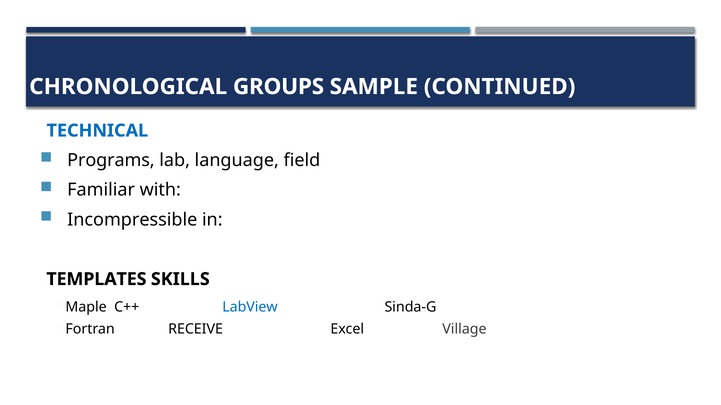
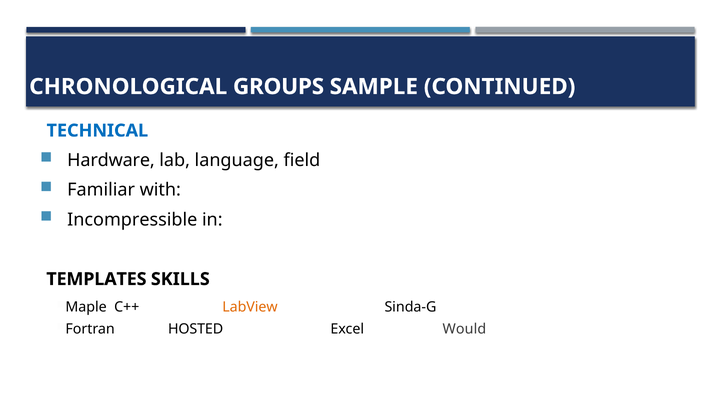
Programs: Programs -> Hardware (111, 161)
LabView colour: blue -> orange (250, 308)
RECEIVE: RECEIVE -> HOSTED (196, 329)
Village: Village -> Would (464, 329)
